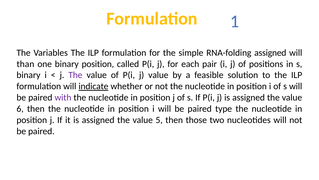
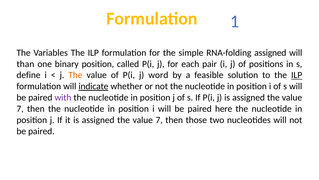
binary: binary -> define (29, 75)
The colour: purple -> orange (75, 75)
j value: value -> word (158, 75)
ILP underline: none -> present (297, 75)
6: 6 -> 7 (20, 108)
type: type -> here (224, 108)
5: 5 -> 7 (159, 120)
